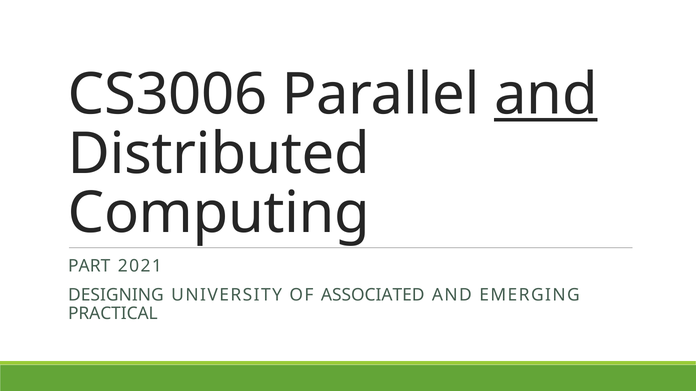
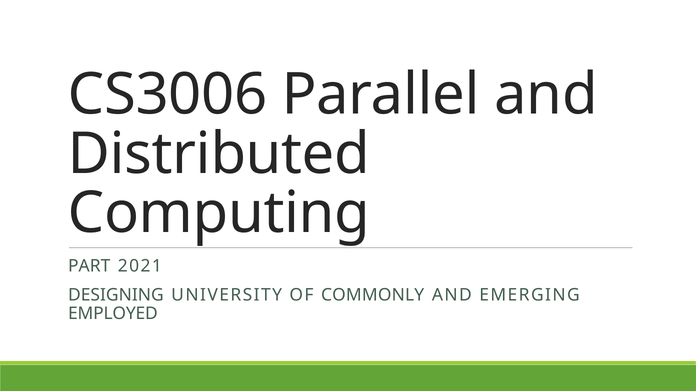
and underline: present -> none (546, 95)
ASSOCIATED: ASSOCIATED -> COMMONLY (373, 295)
PRACTICAL: PRACTICAL -> EMPLOYED (113, 314)
